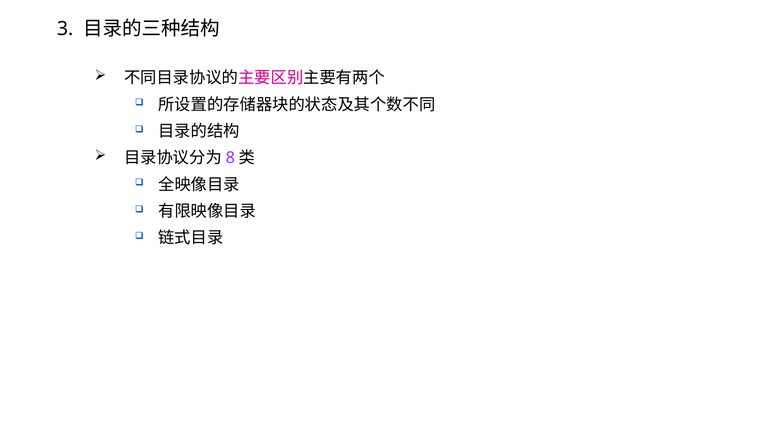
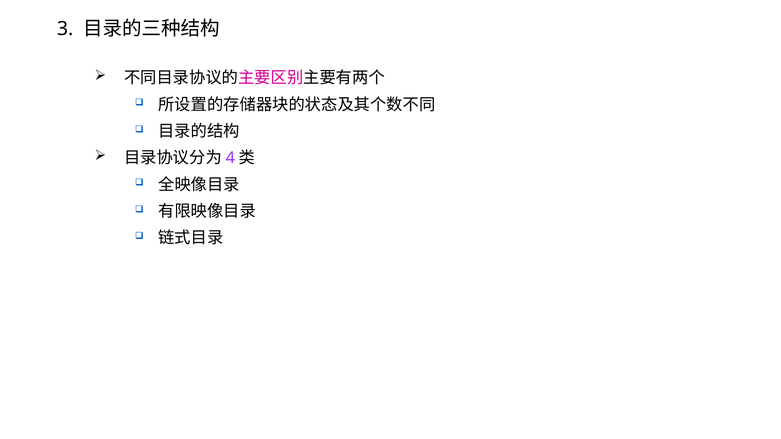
8: 8 -> 4 (230, 158)
